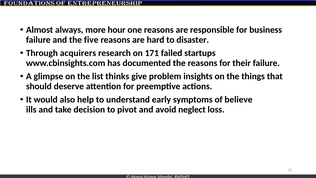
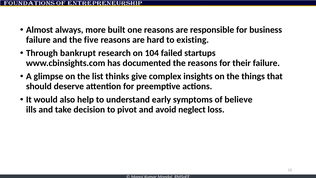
hour: hour -> built (117, 30)
disaster: disaster -> existing (193, 40)
acquirers: acquirers -> bankrupt (78, 53)
171: 171 -> 104 (152, 53)
problem: problem -> complex (165, 76)
